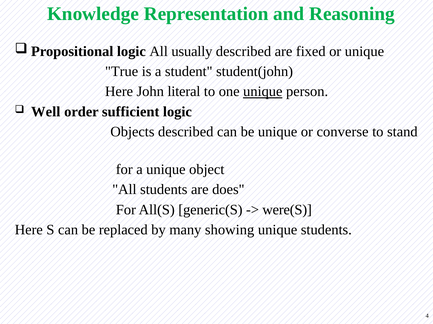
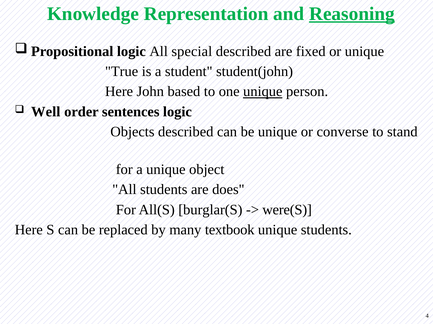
Reasoning underline: none -> present (352, 14)
usually: usually -> special (192, 51)
literal: literal -> based (184, 92)
sufficient: sufficient -> sentences (131, 112)
generic(S: generic(S -> burglar(S (210, 210)
showing: showing -> textbook (230, 230)
